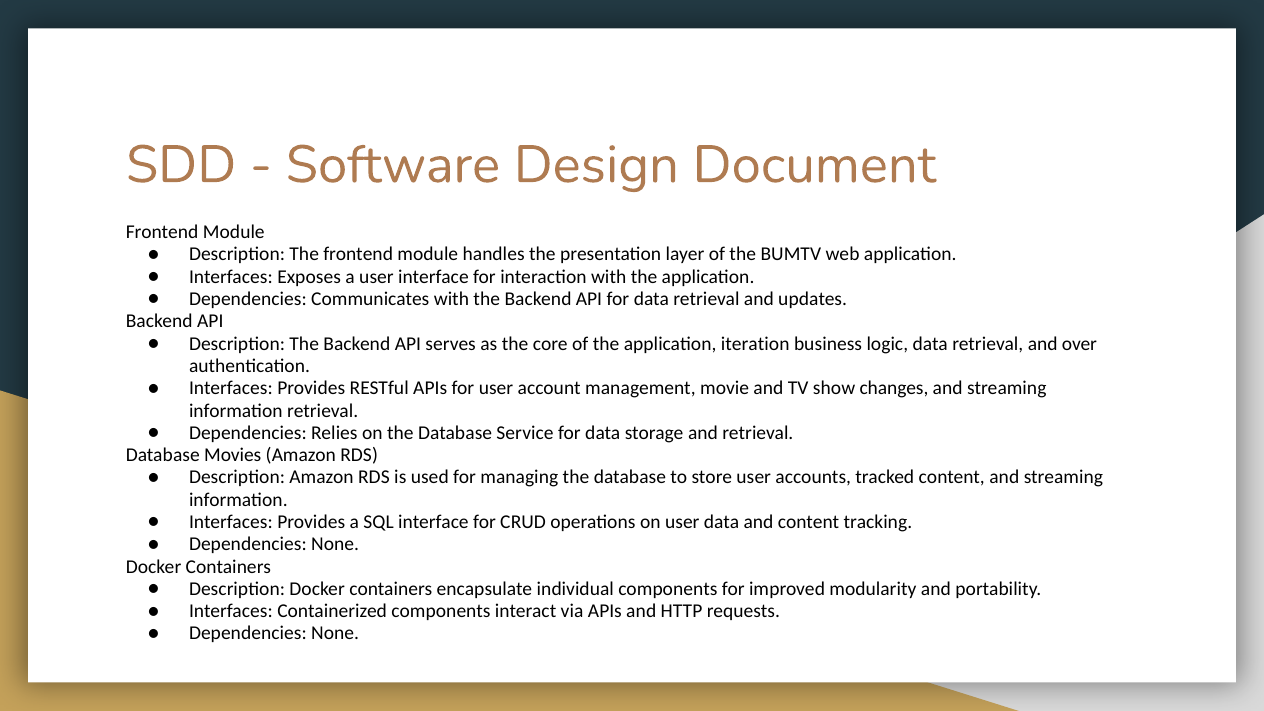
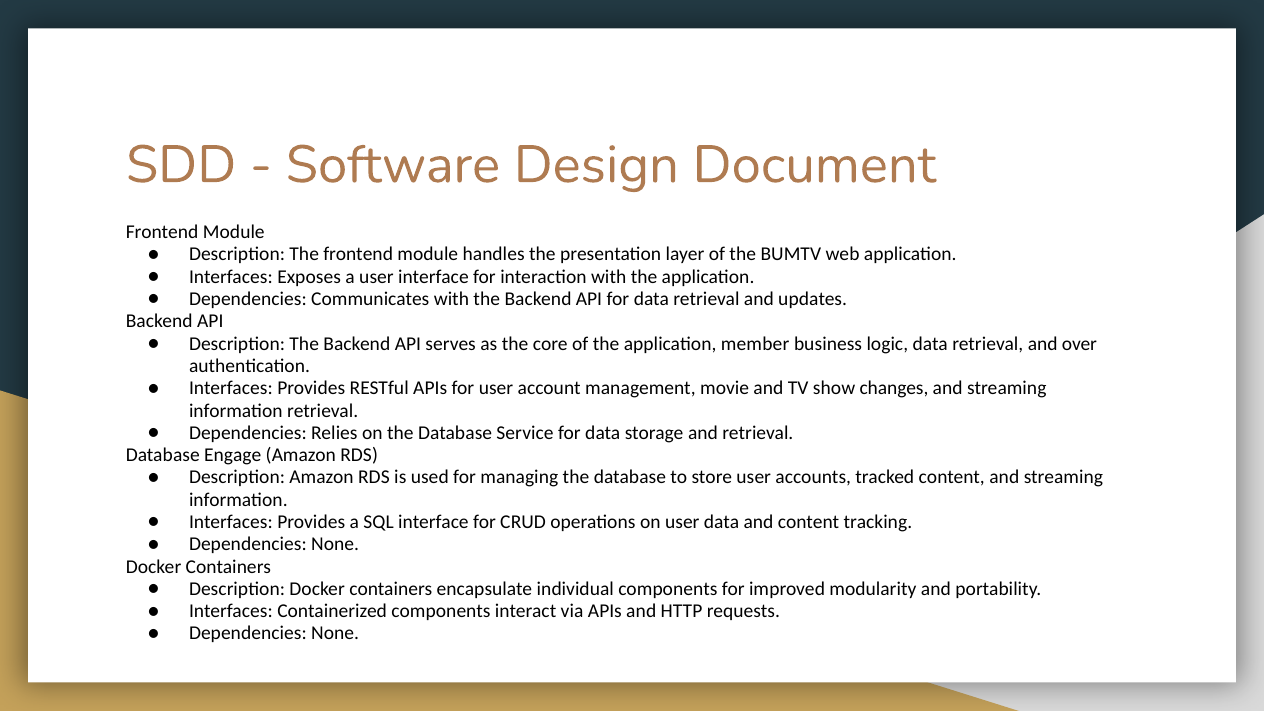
iteration: iteration -> member (755, 344)
Movies: Movies -> Engage (233, 455)
